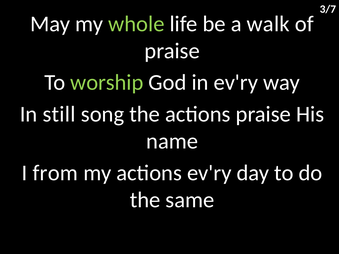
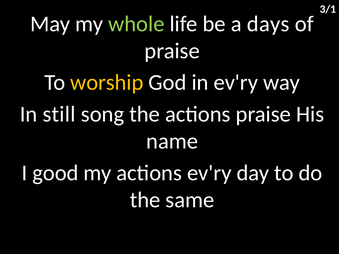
3/7: 3/7 -> 3/1 (328, 9)
walk: walk -> days (268, 24)
worship colour: light green -> yellow (107, 83)
from: from -> good (55, 173)
